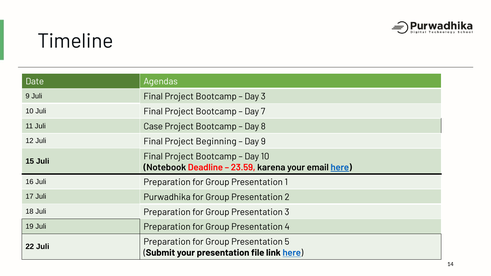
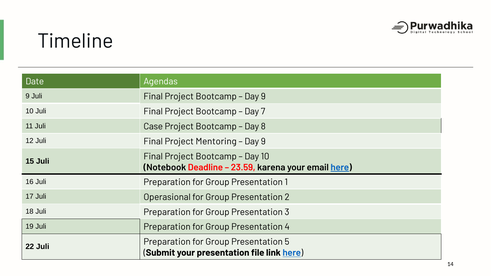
3: 3 -> 9 (263, 97)
Beginning: Beginning -> Mentoring (216, 142)
Purwadhika: Purwadhika -> Operasional (167, 197)
